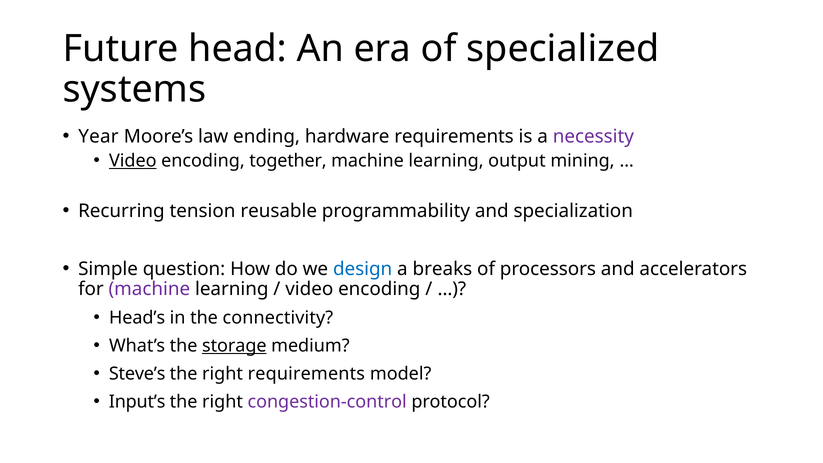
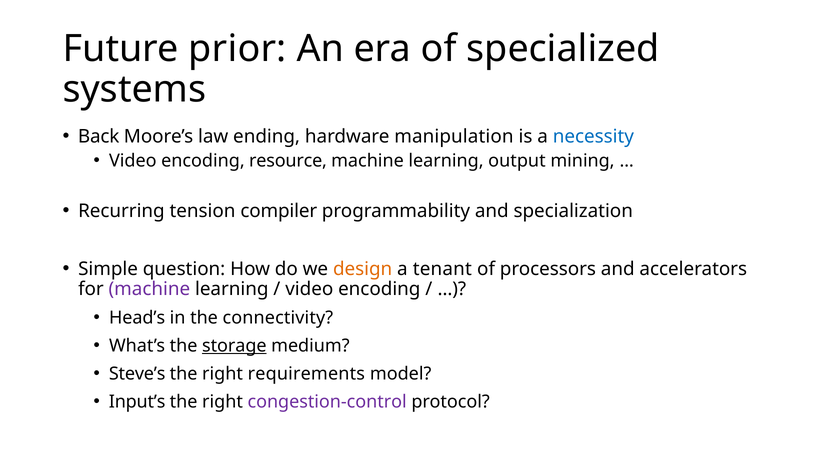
head: head -> prior (237, 49)
Year: Year -> Back (99, 136)
hardware requirements: requirements -> manipulation (454, 136)
necessity colour: purple -> blue (593, 136)
Video underline: present -> none (133, 161)
together: together -> resource (288, 161)
reusable: reusable -> compiler (279, 211)
design colour: blue -> orange (363, 269)
breaks: breaks -> tenant (442, 269)
